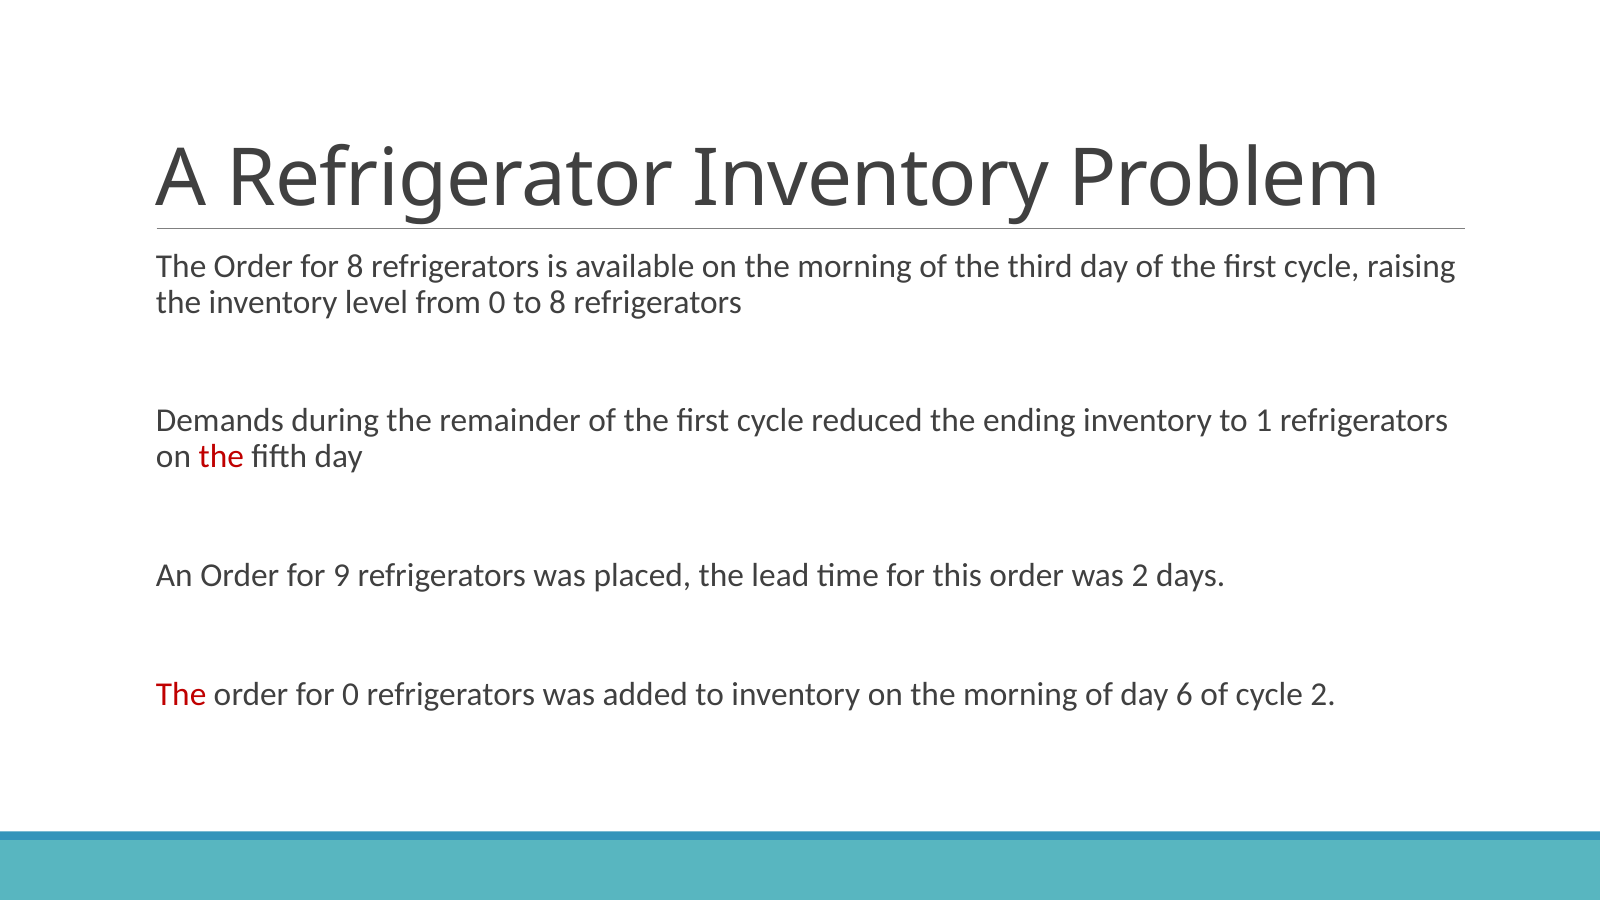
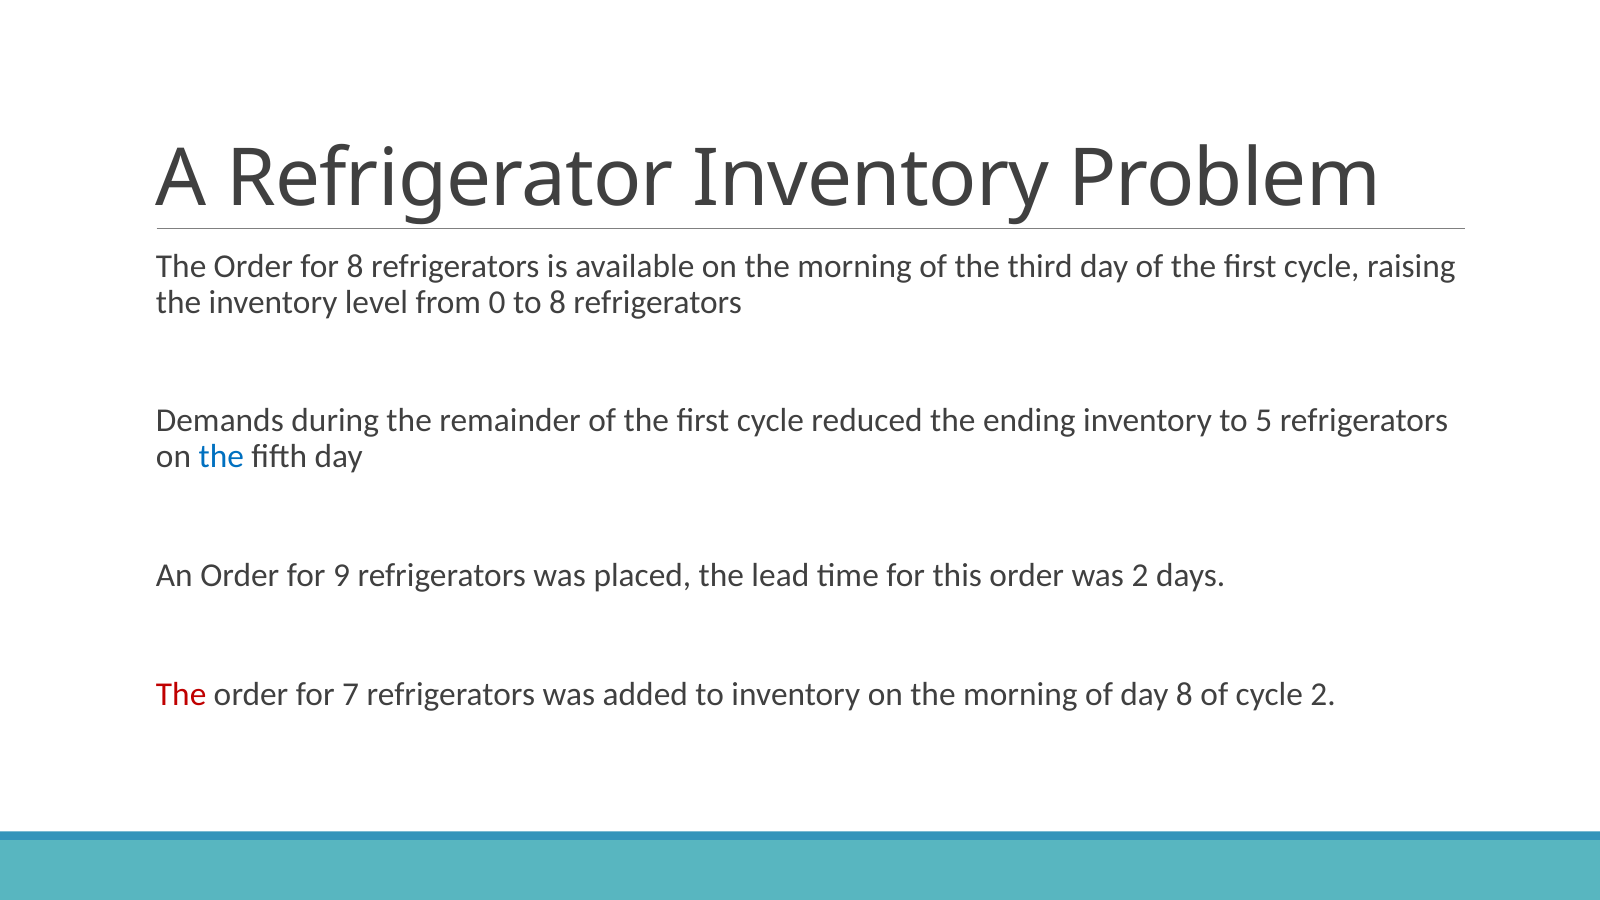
1: 1 -> 5 (1264, 421)
the colour: red -> blue (221, 457)
for 0: 0 -> 7 (351, 694)
day 6: 6 -> 8 (1184, 694)
